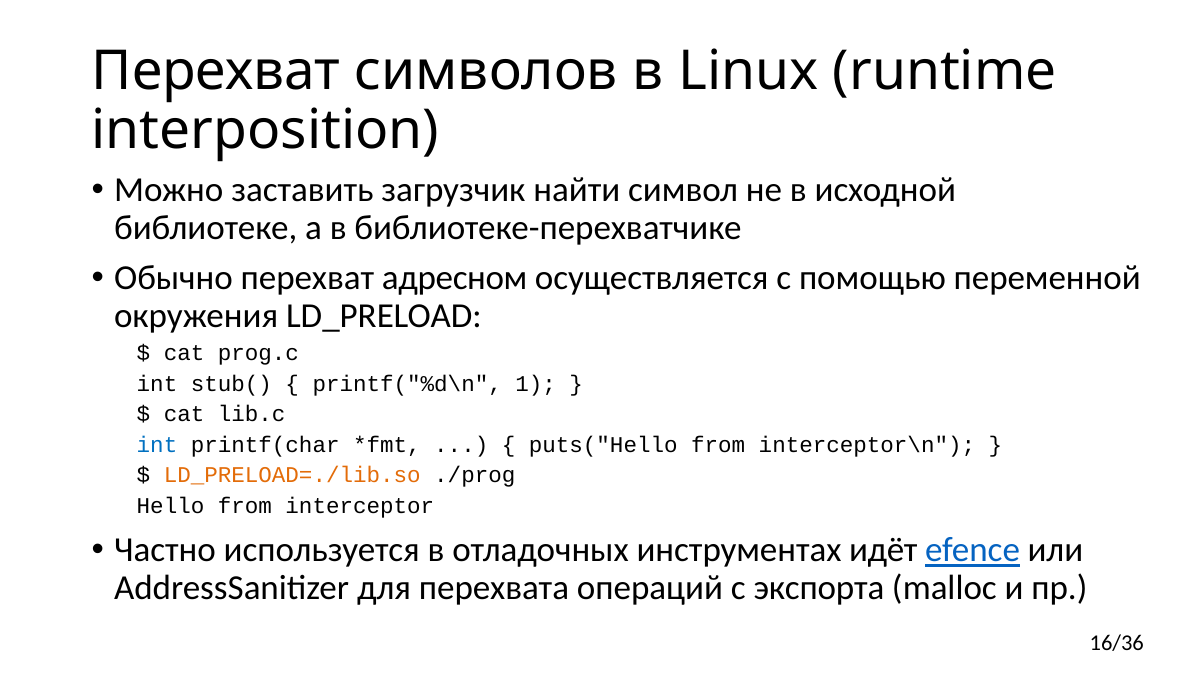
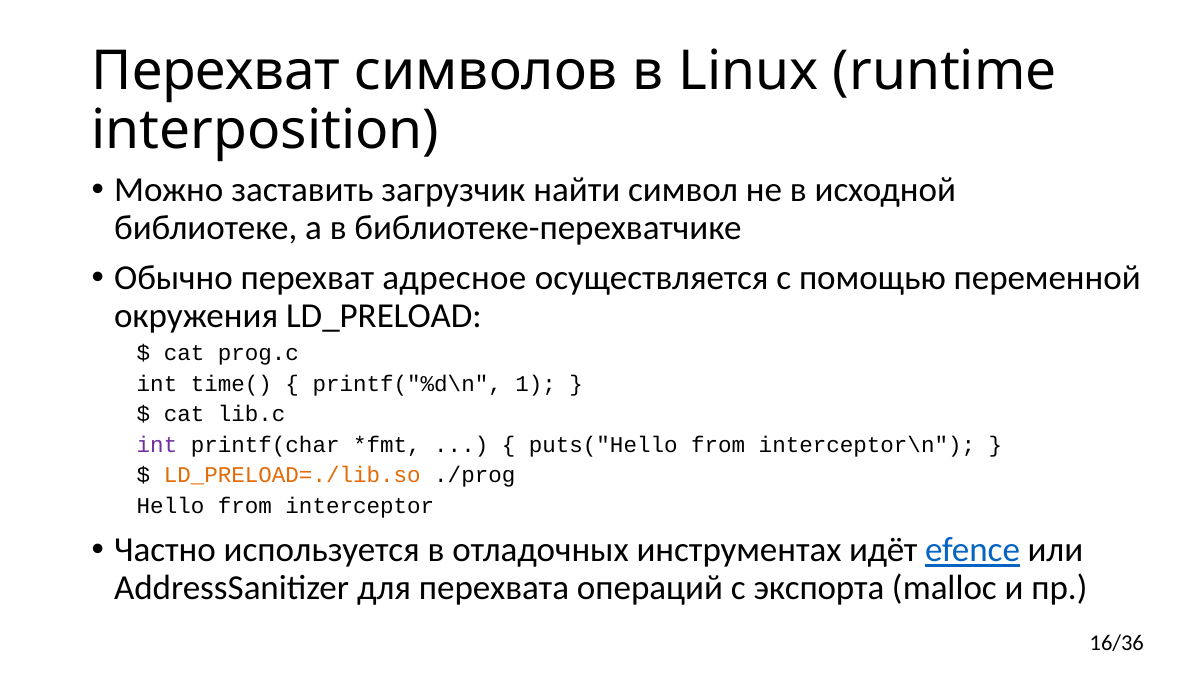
адресном: адресном -> адресное (454, 278)
stub(: stub( -> time( (231, 384)
int colour: blue -> purple (157, 445)
